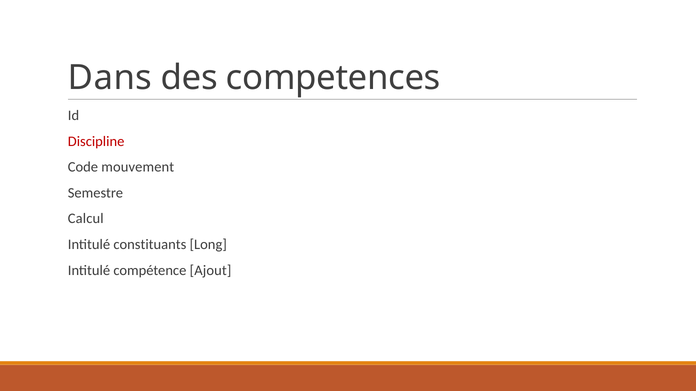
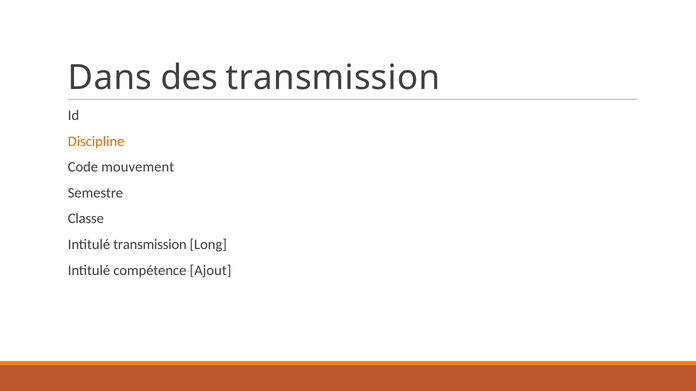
des competences: competences -> transmission (333, 78)
Discipline colour: red -> orange (96, 142)
Calcul: Calcul -> Classe (86, 219)
Intitulé constituants: constituants -> transmission (150, 245)
